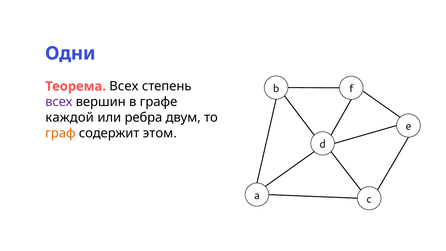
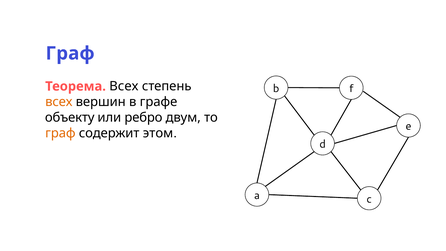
Одни: Одни -> Граф (70, 53)
всех colour: purple -> orange (59, 102)
каждой: каждой -> объекту (70, 118)
ребра: ребра -> ребро (143, 118)
